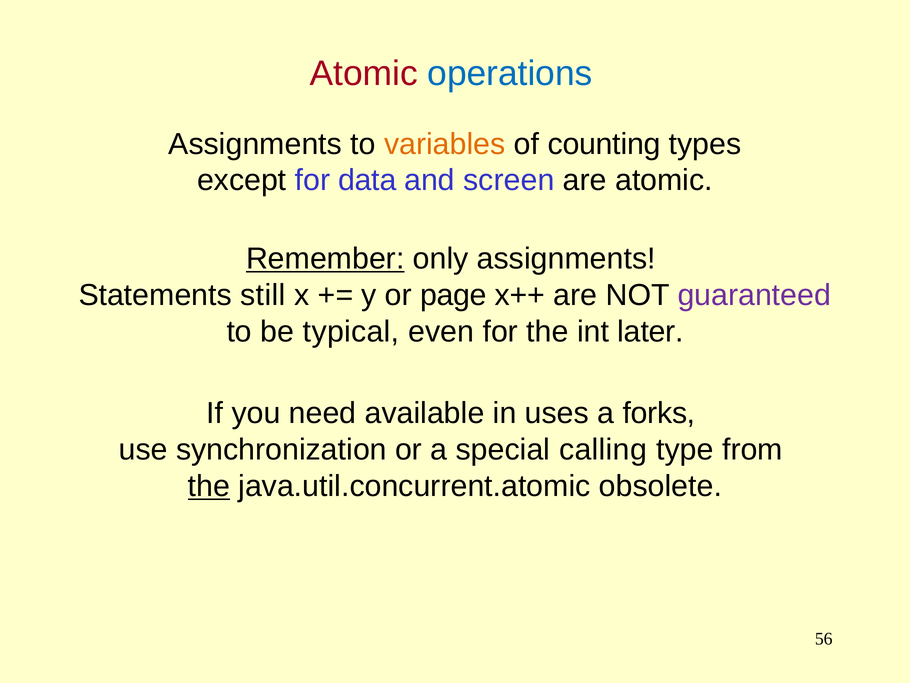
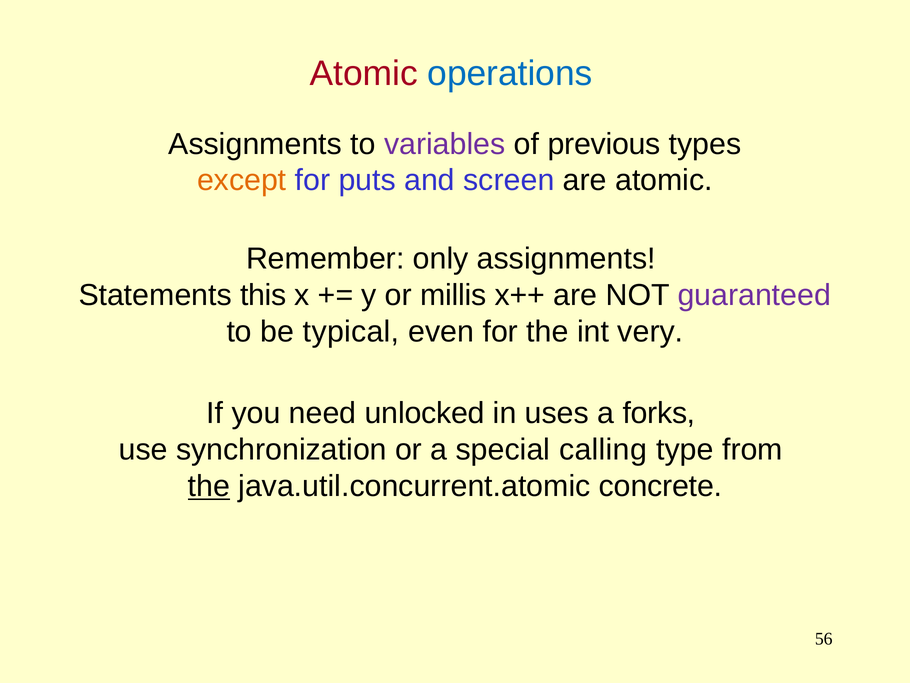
variables colour: orange -> purple (445, 144)
counting: counting -> previous (604, 144)
except colour: black -> orange (242, 180)
data: data -> puts (367, 180)
Remember underline: present -> none (325, 259)
still: still -> this (263, 295)
page: page -> millis (453, 295)
later: later -> very (650, 331)
available: available -> unlocked (425, 413)
obsolete: obsolete -> concrete (661, 486)
